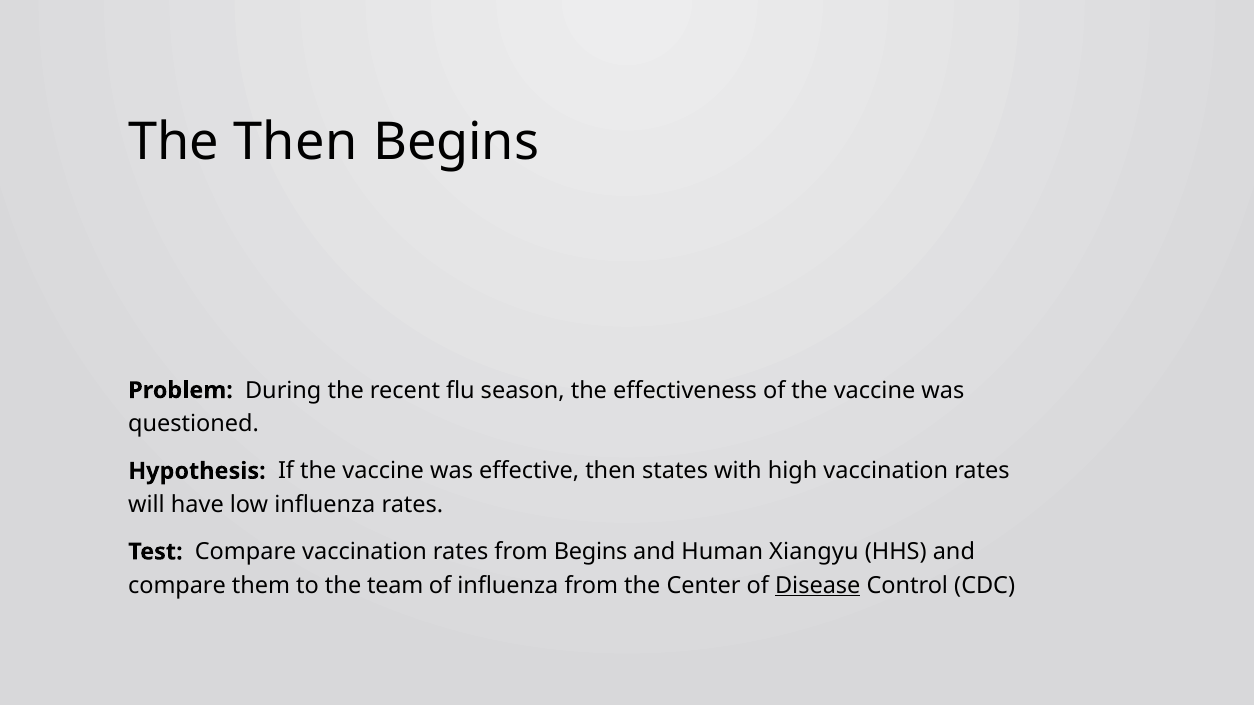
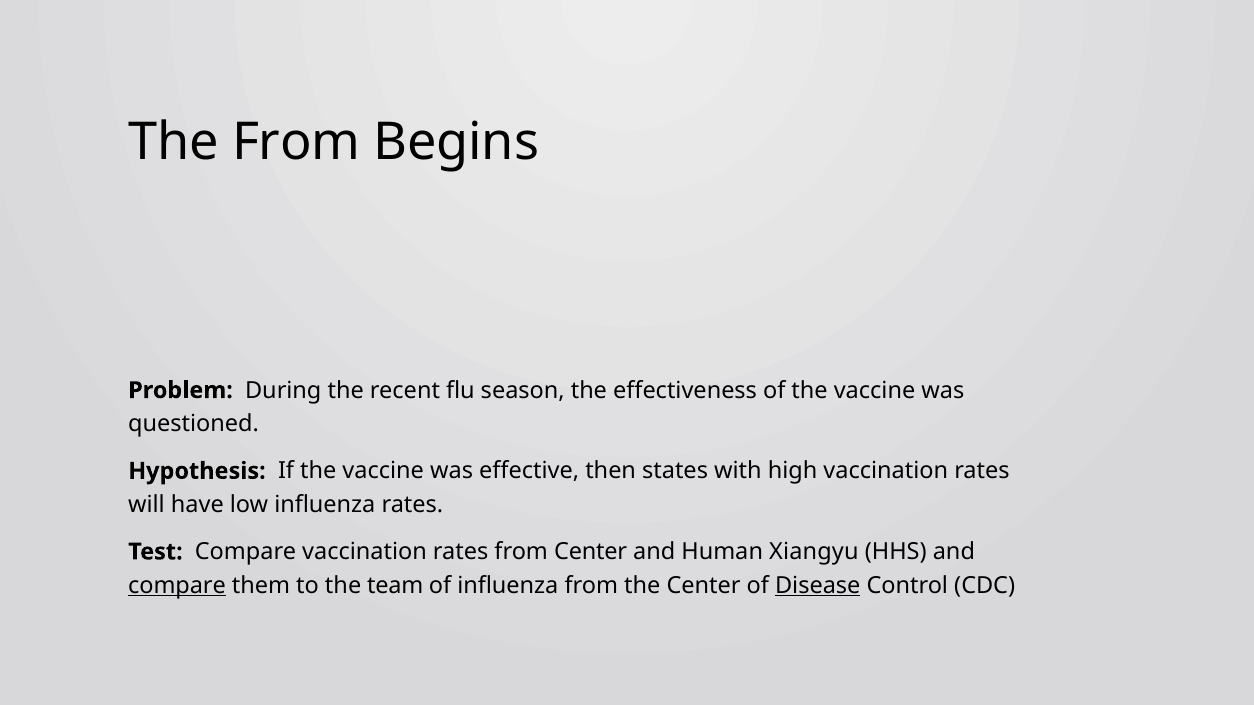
The Then: Then -> From (296, 142)
from Begins: Begins -> Center (591, 552)
compare underline: none -> present (177, 586)
